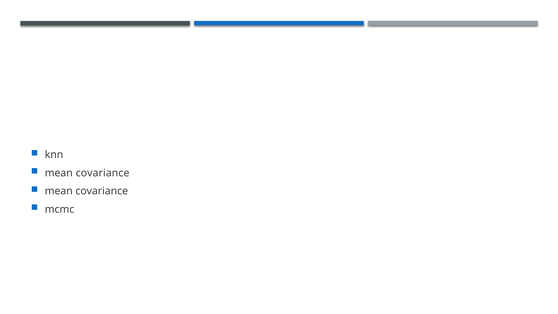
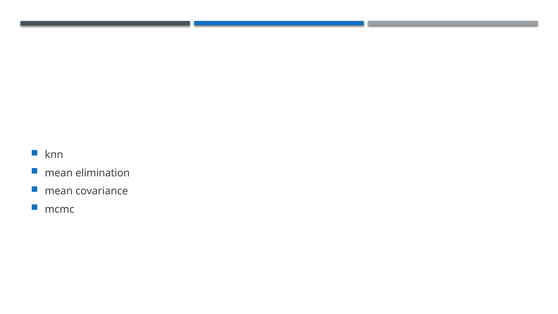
covariance: covariance -> elimination (103, 173)
